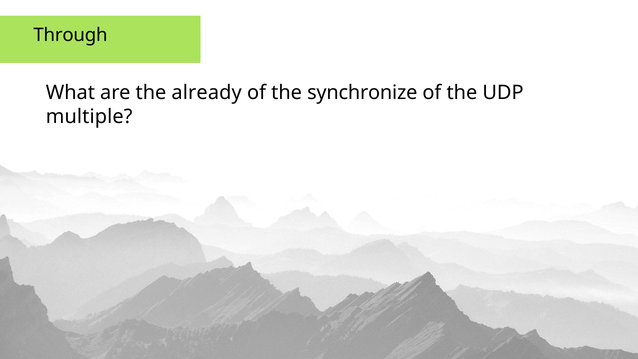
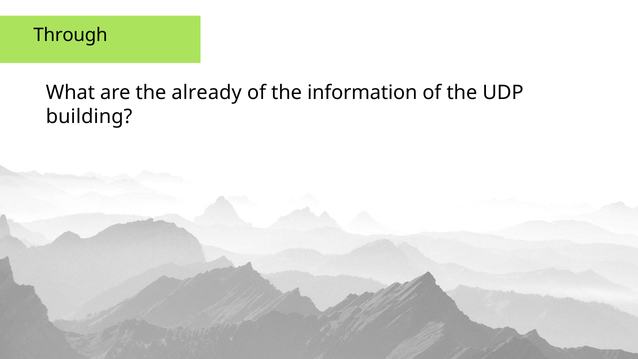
synchronize: synchronize -> information (362, 93)
multiple: multiple -> building (89, 116)
